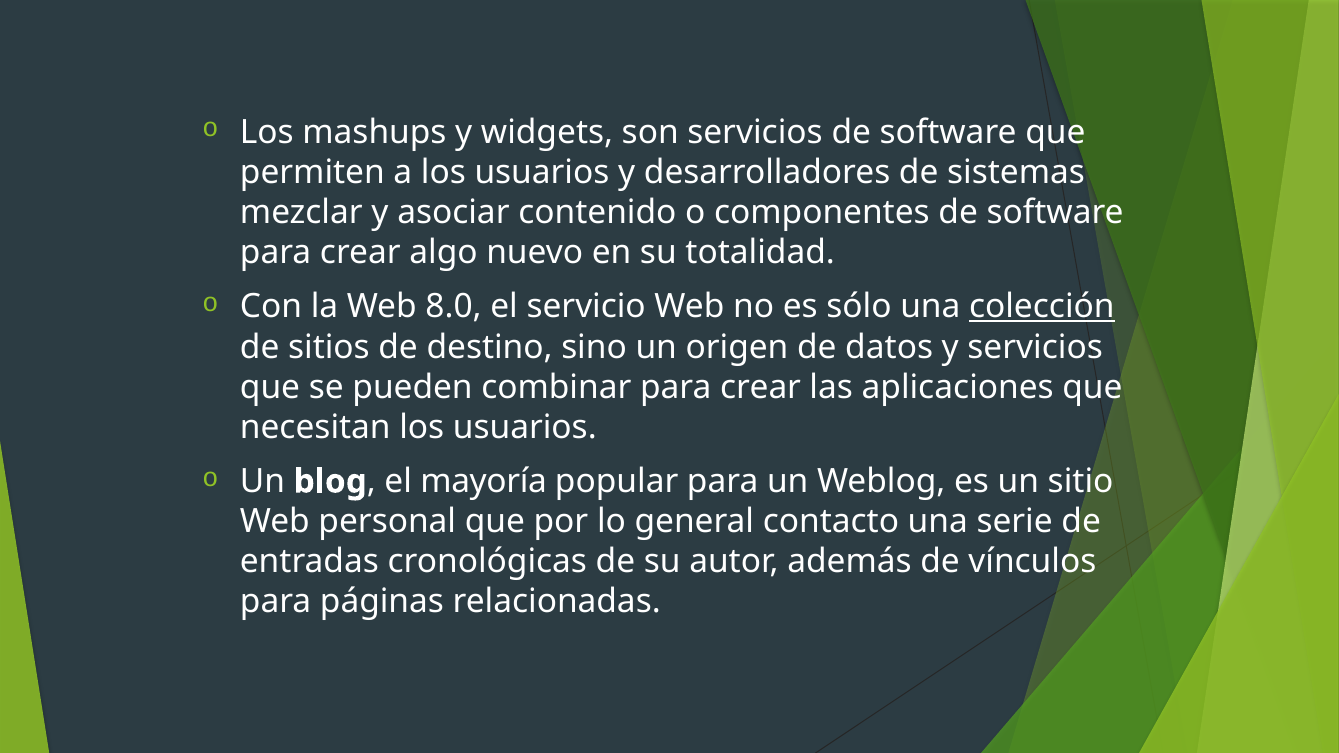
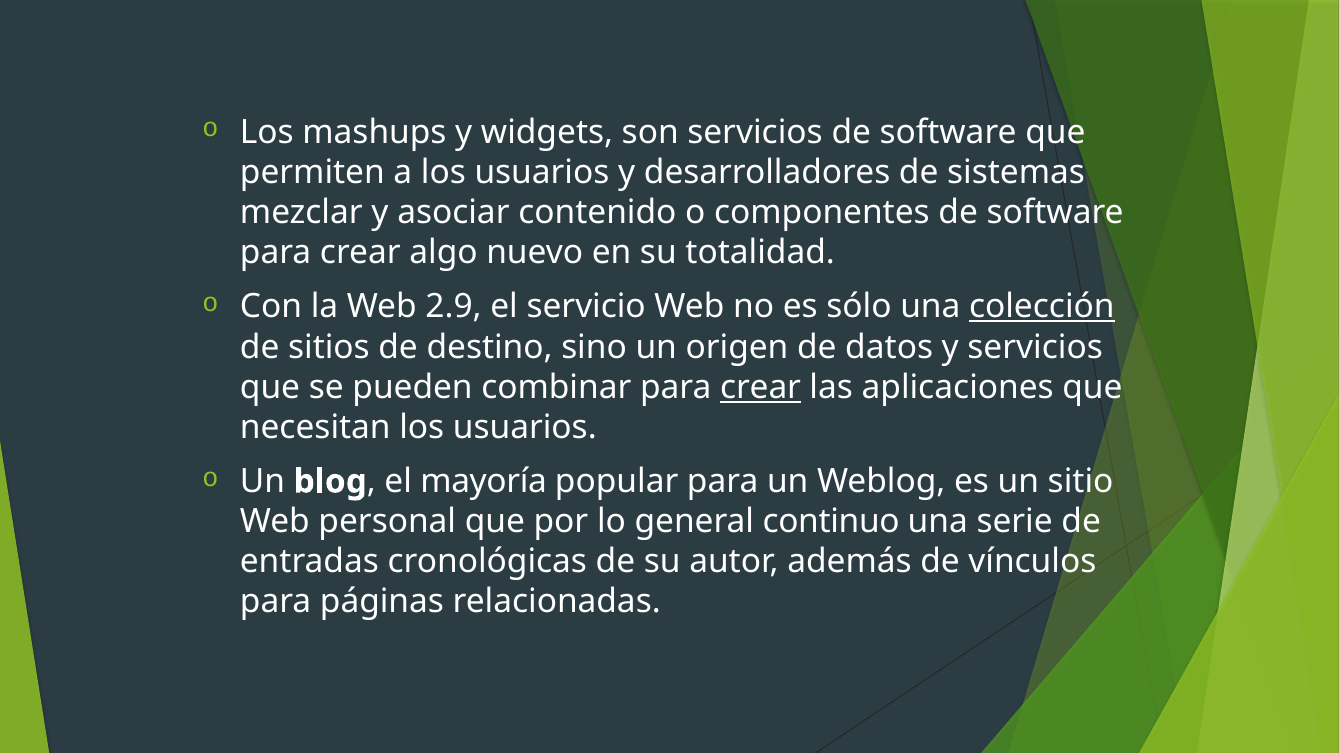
8.0: 8.0 -> 2.9 (454, 307)
crear underline: none -> present (761, 387)
contacto: contacto -> continuo (831, 522)
